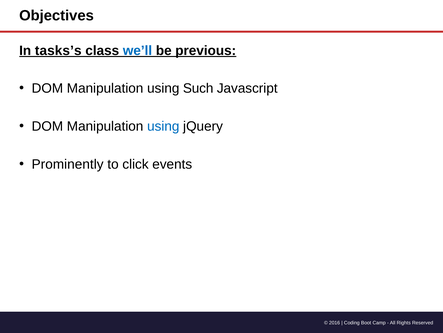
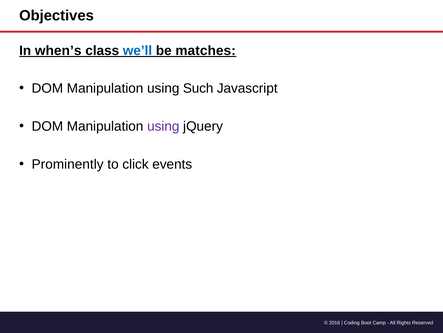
tasks’s: tasks’s -> when’s (58, 50)
previous: previous -> matches (206, 50)
using colour: blue -> purple (163, 126)
